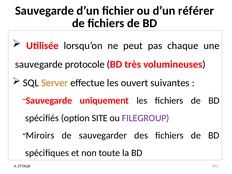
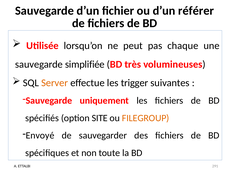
protocole: protocole -> simplifiée (85, 64)
ouvert: ouvert -> trigger (135, 83)
FILEGROUP colour: purple -> orange (146, 118)
Miroirs: Miroirs -> Envoyé (40, 135)
